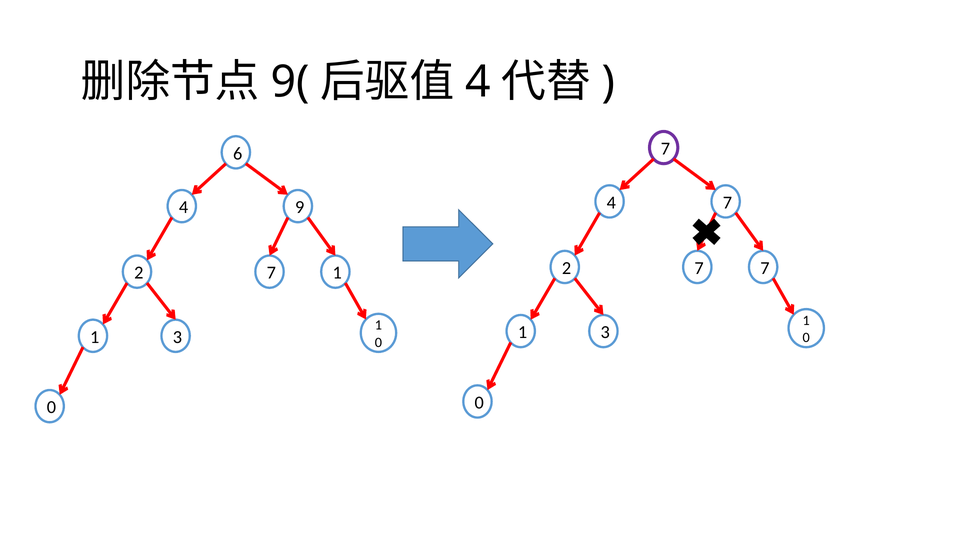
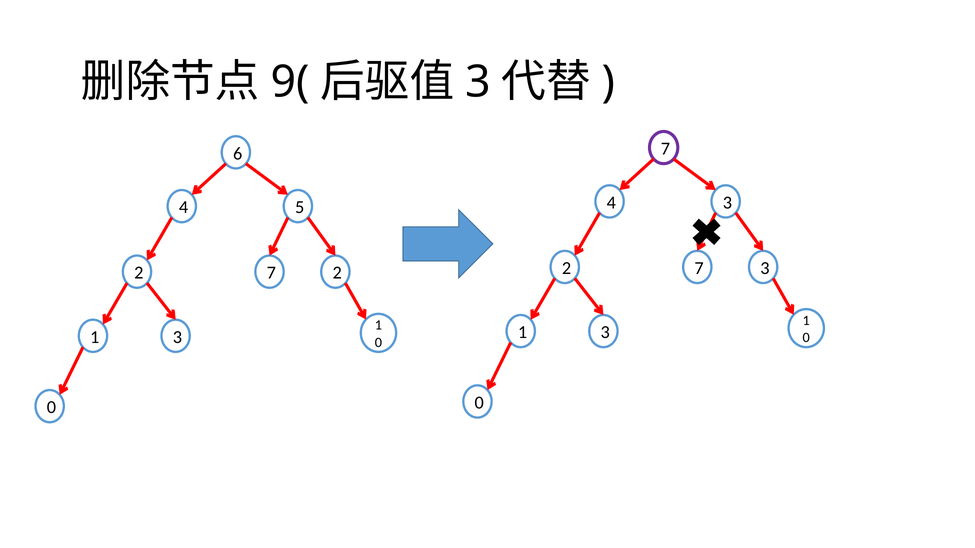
4: 4 -> 3 (478, 82)
4 7: 7 -> 3 (727, 203)
9: 9 -> 5 (300, 208)
7 7: 7 -> 3 (765, 268)
1: 1 -> 2 (337, 273)
